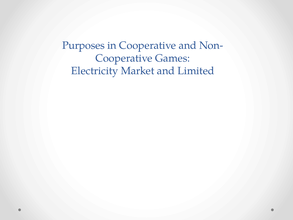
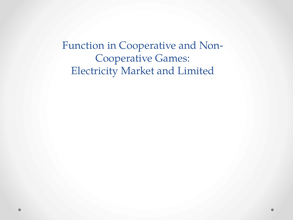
Purposes: Purposes -> Function (83, 45)
